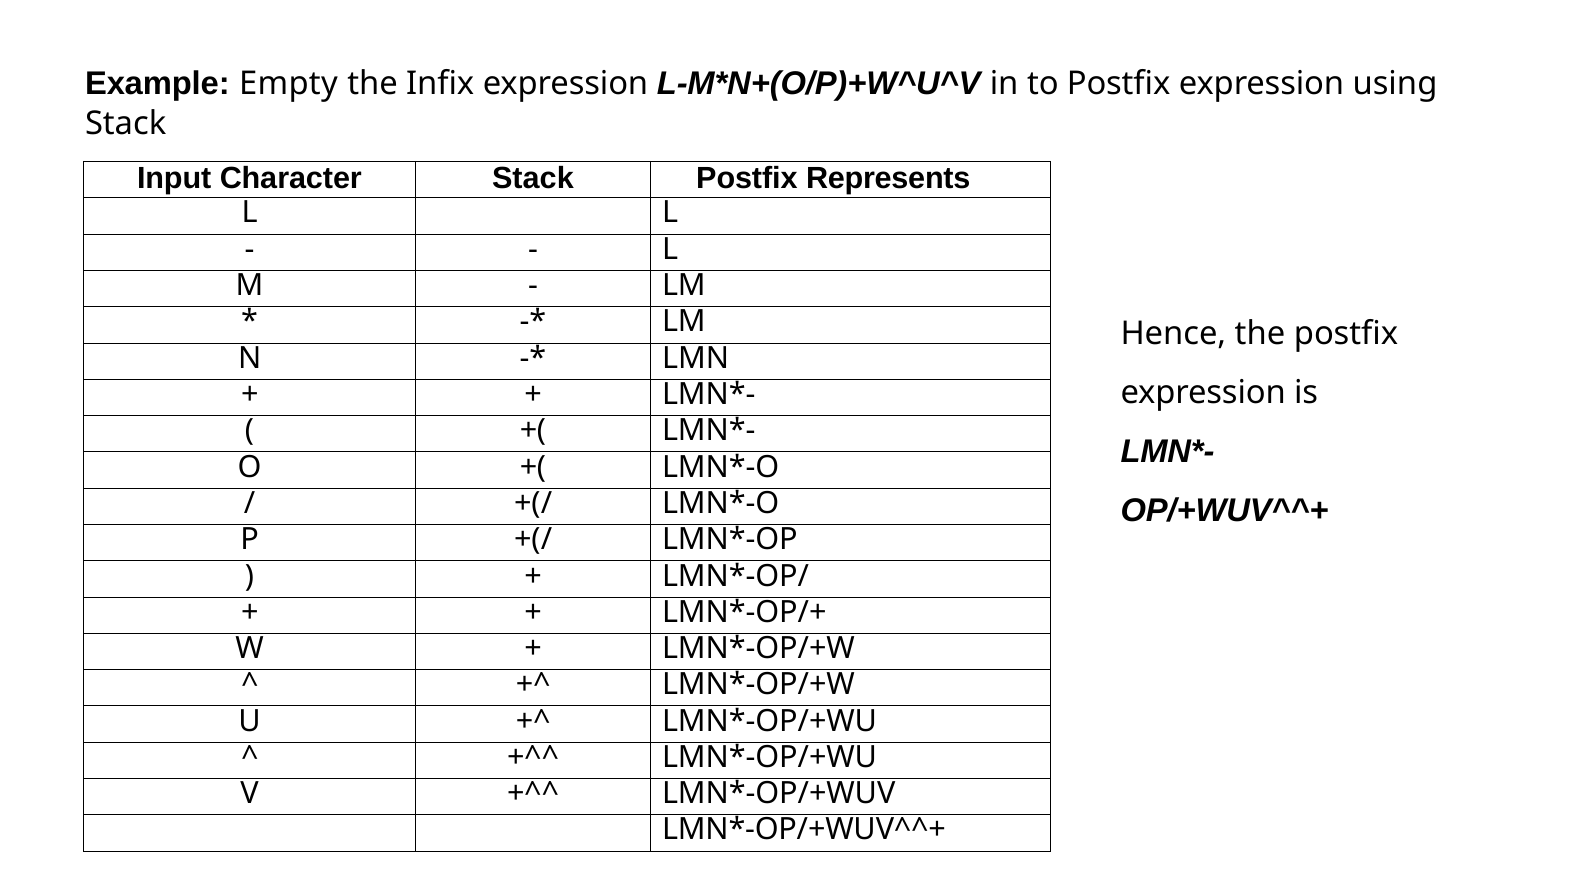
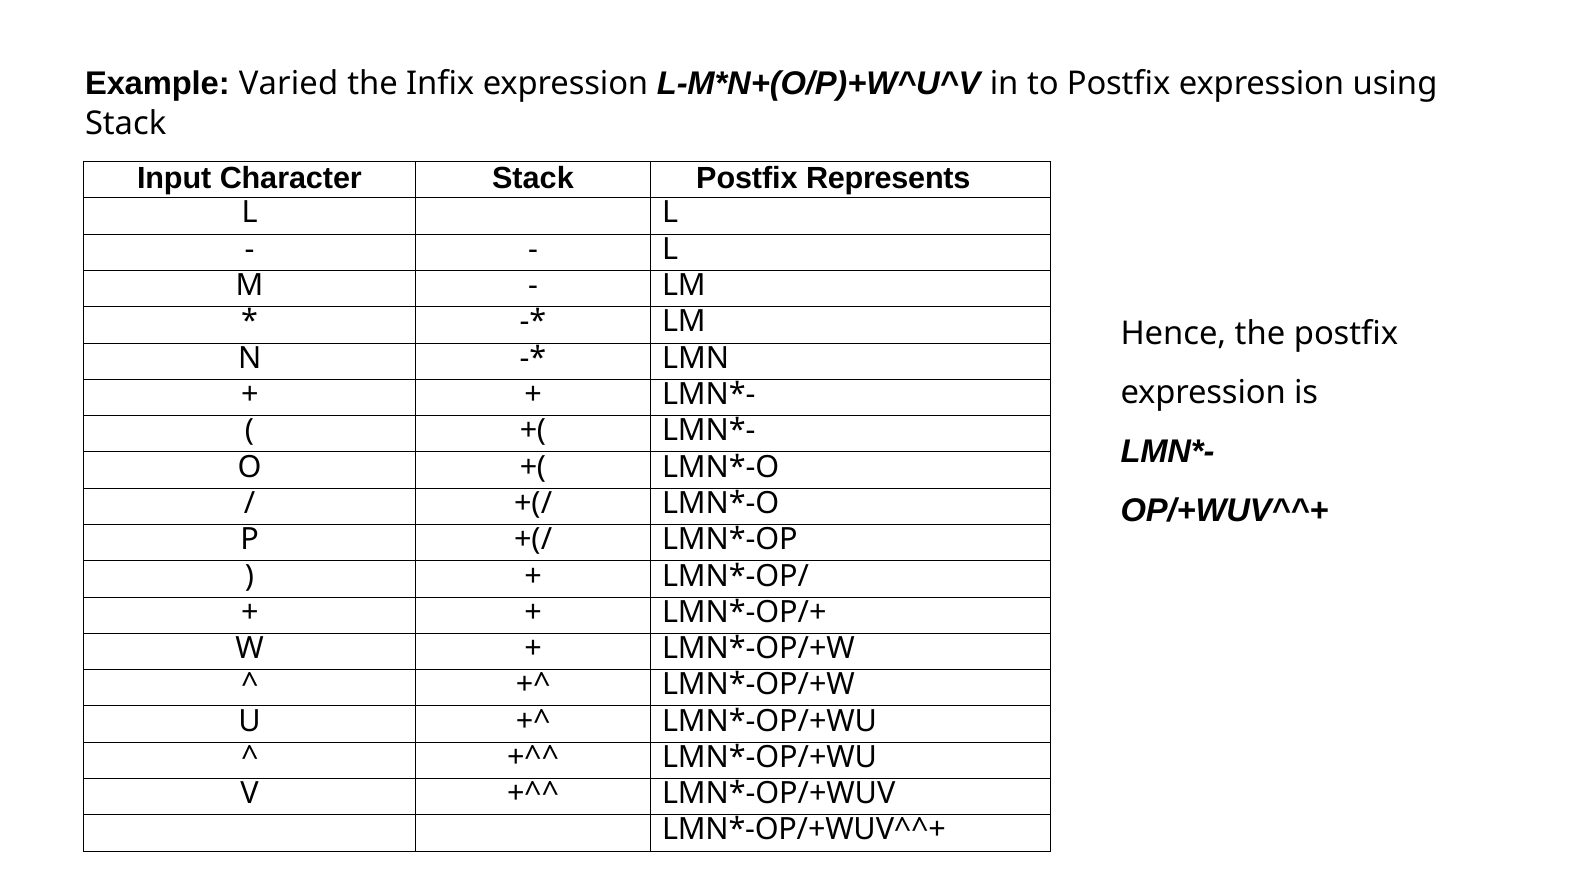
Empty: Empty -> Varied (289, 84)
